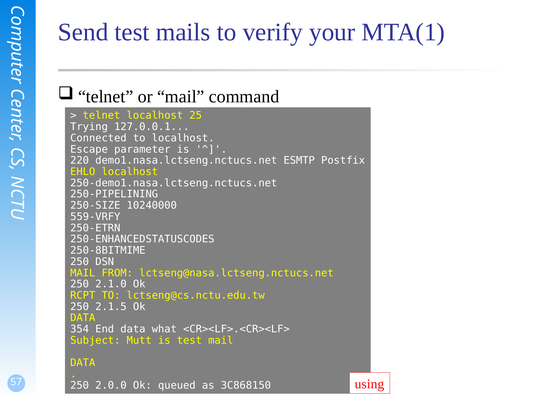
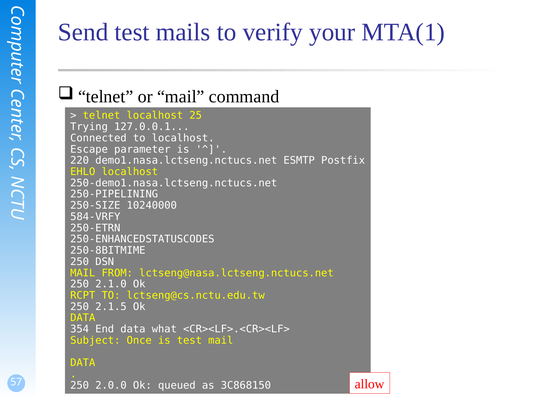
559-VRFY: 559-VRFY -> 584-VRFY (95, 217)
Mutt: Mutt -> Once (139, 341)
using: using -> allow (370, 384)
